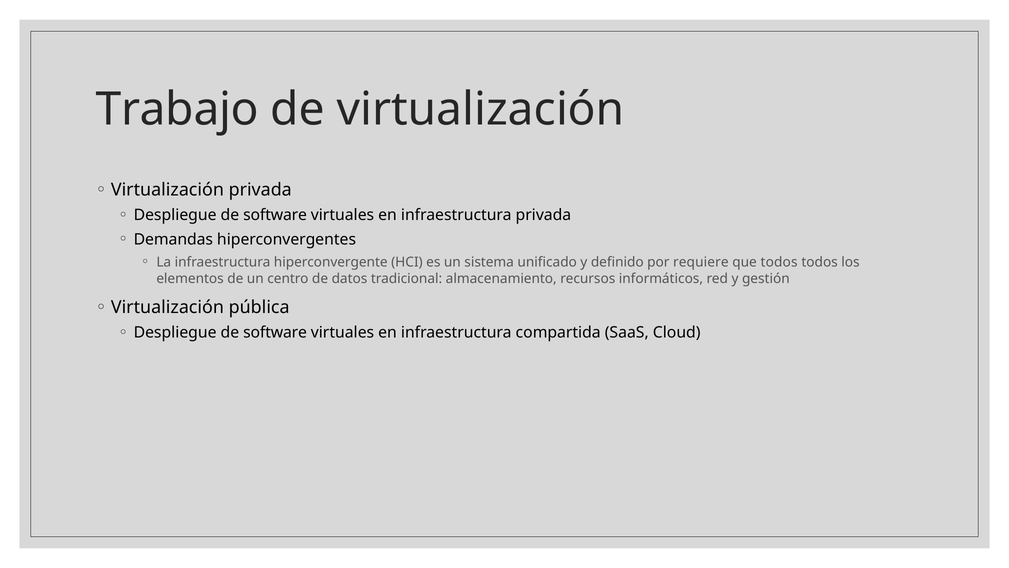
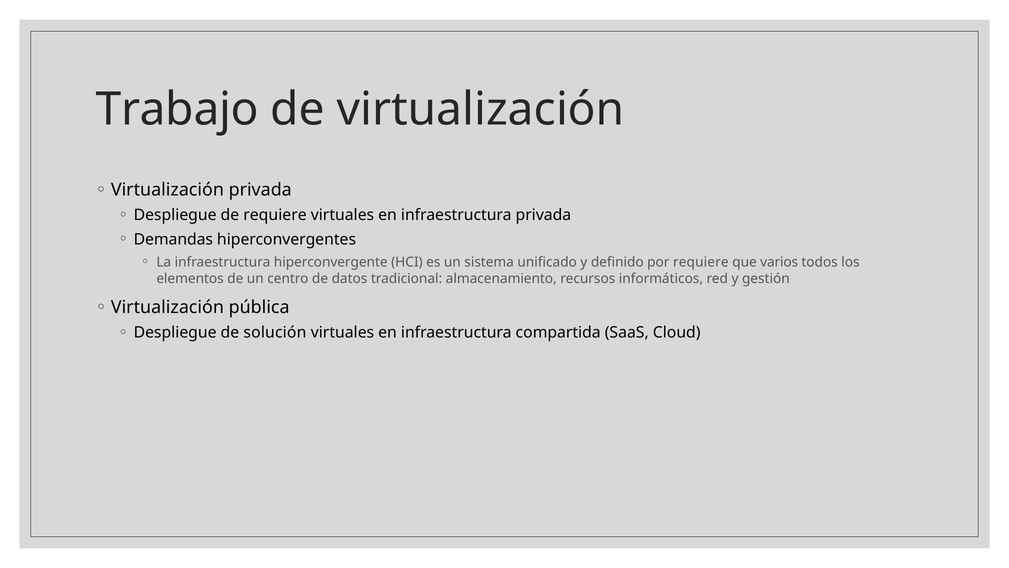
software: software -> requiere (275, 215)
que todos: todos -> varios (779, 262)
software: software -> solución (275, 332)
